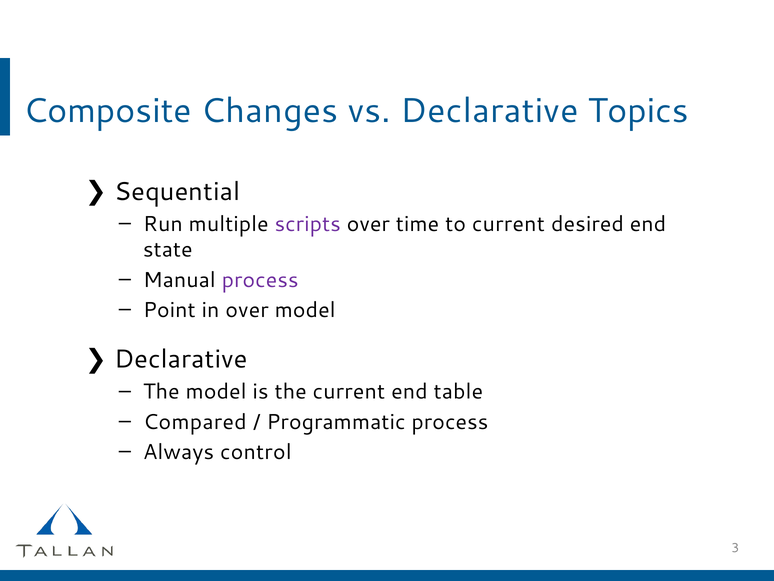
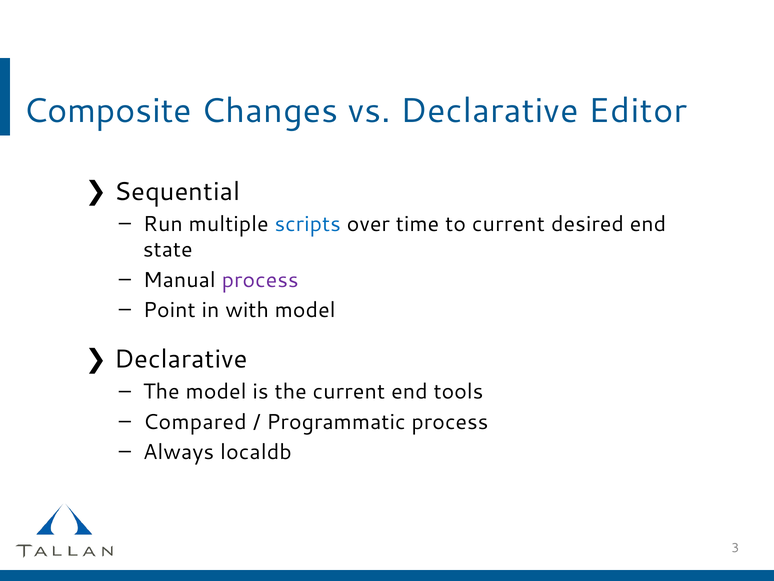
Topics: Topics -> Editor (638, 111)
scripts colour: purple -> blue (308, 224)
in over: over -> with (247, 310)
table: table -> tools (458, 391)
control: control -> localdb (256, 452)
